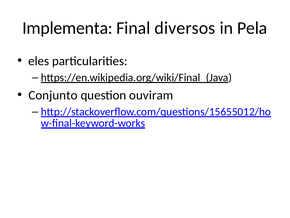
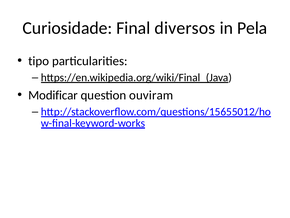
Implementa: Implementa -> Curiosidade (67, 28)
eles: eles -> tipo (39, 61)
Conjunto: Conjunto -> Modificar (53, 95)
